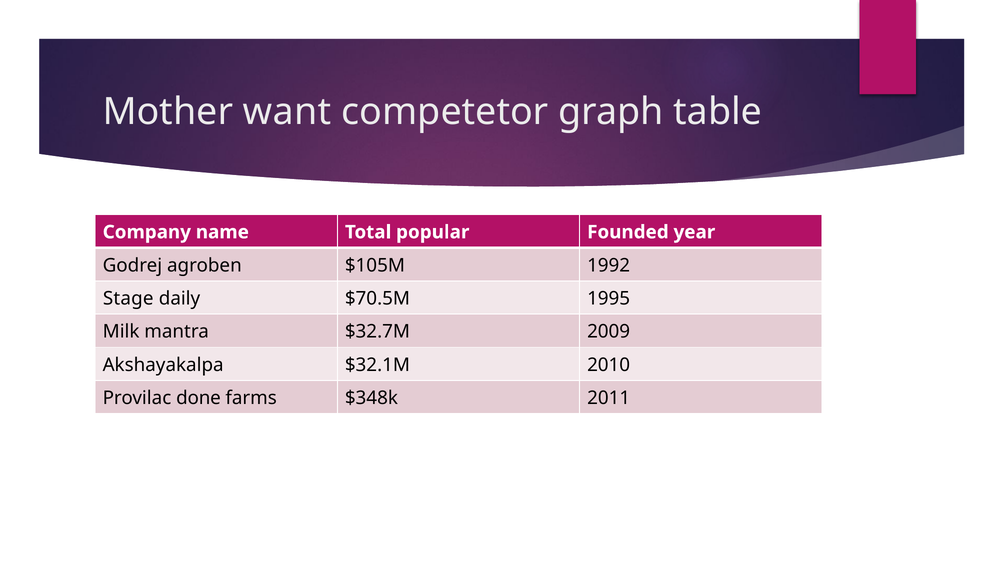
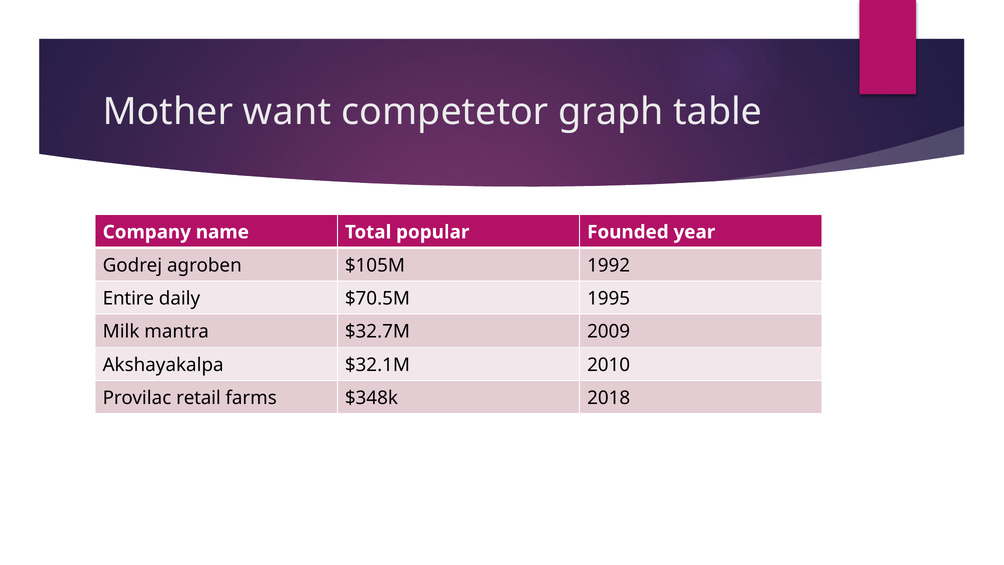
Stage: Stage -> Entire (128, 298)
done: done -> retail (198, 398)
2011: 2011 -> 2018 (609, 398)
